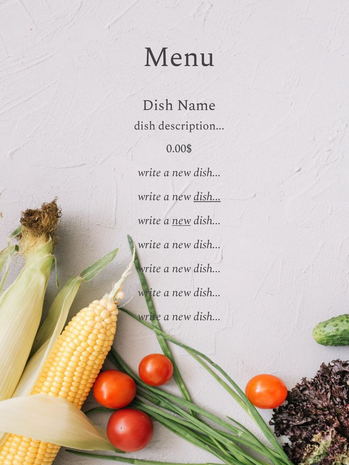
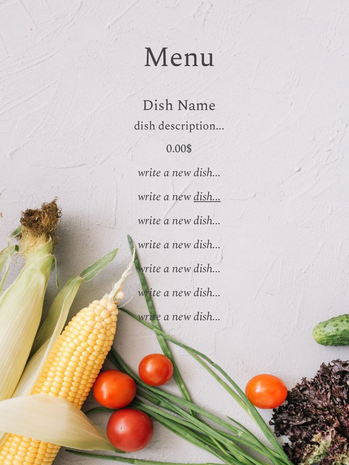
new underline: present -> none (182, 221)
